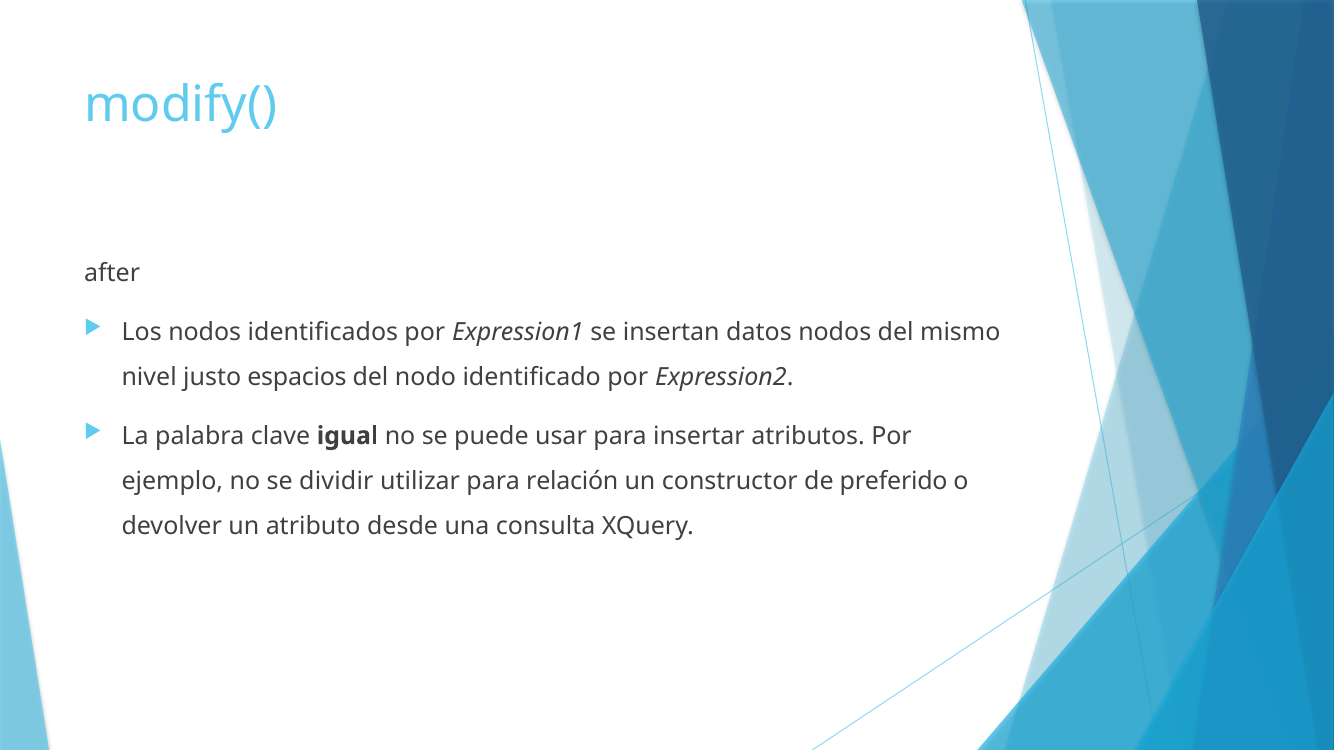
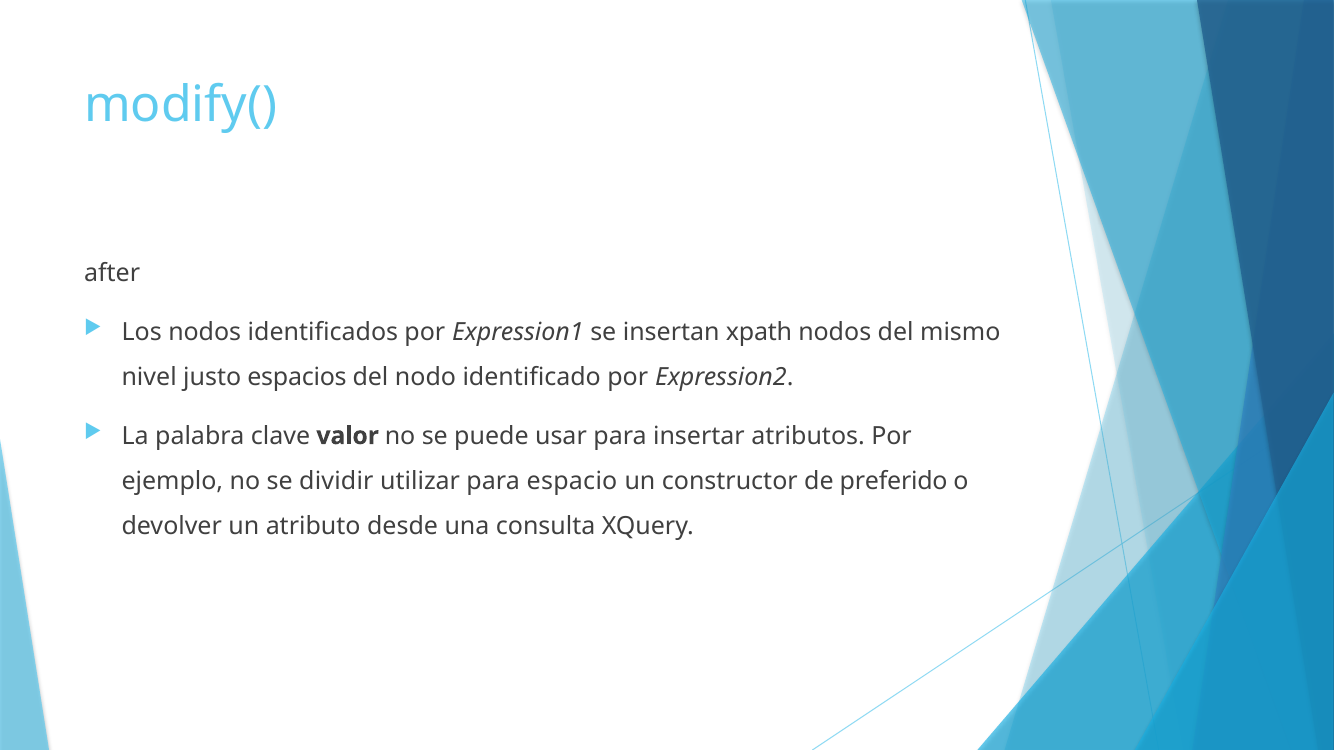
datos: datos -> xpath (759, 332)
igual: igual -> valor (348, 436)
relación: relación -> espacio (572, 481)
